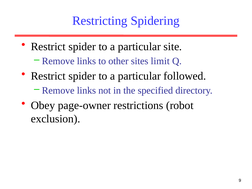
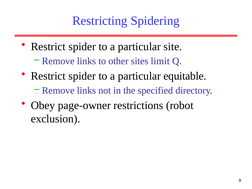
followed: followed -> equitable (185, 76)
